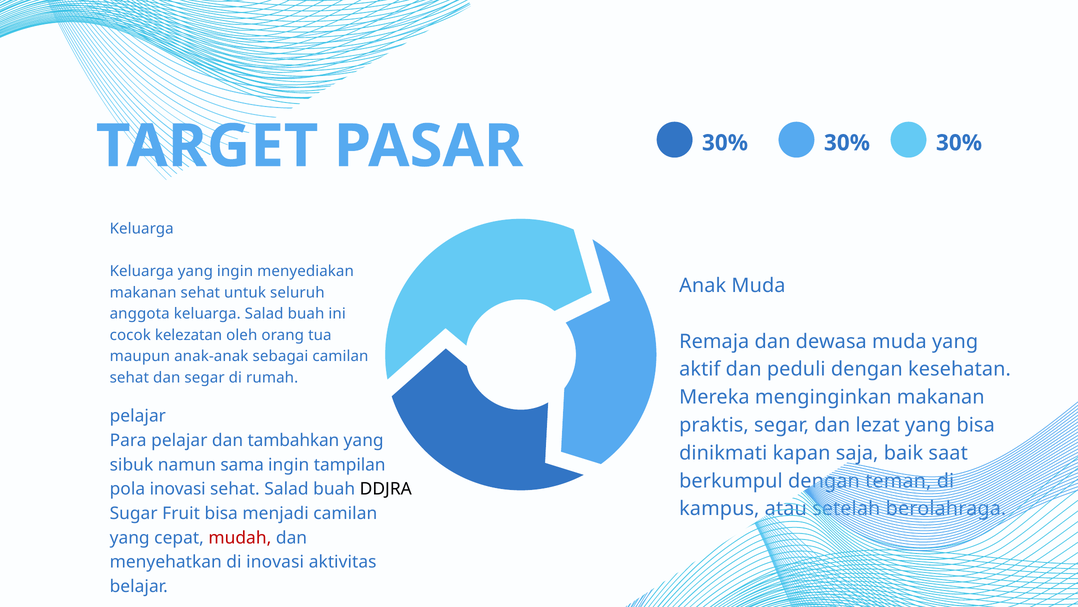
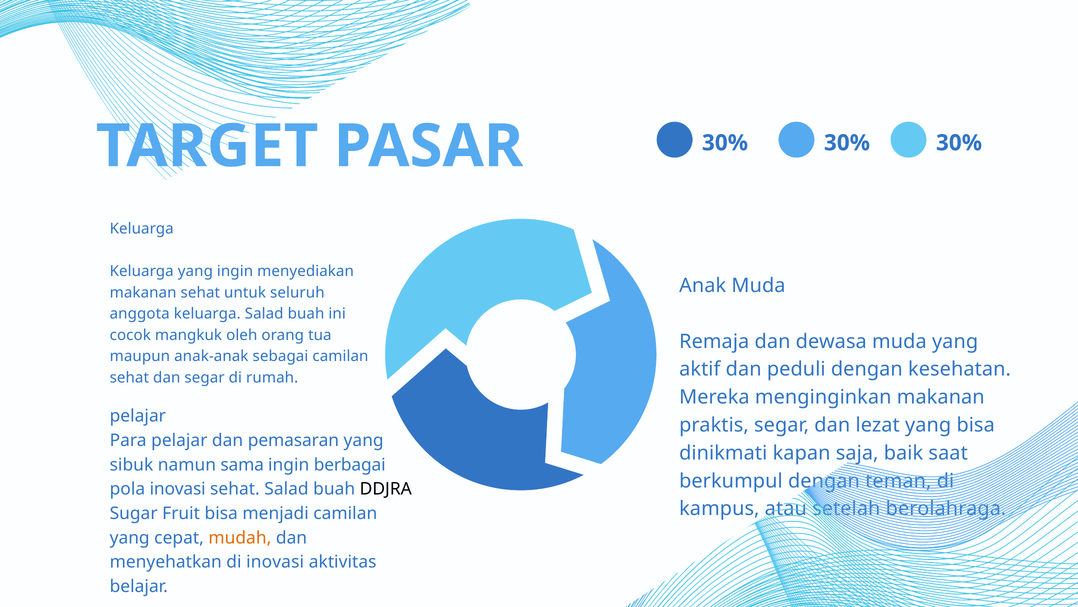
kelezatan: kelezatan -> mangkuk (188, 335)
tambahkan: tambahkan -> pemasaran (293, 440)
tampilan: tampilan -> berbagai (350, 464)
mudah colour: red -> orange (240, 537)
